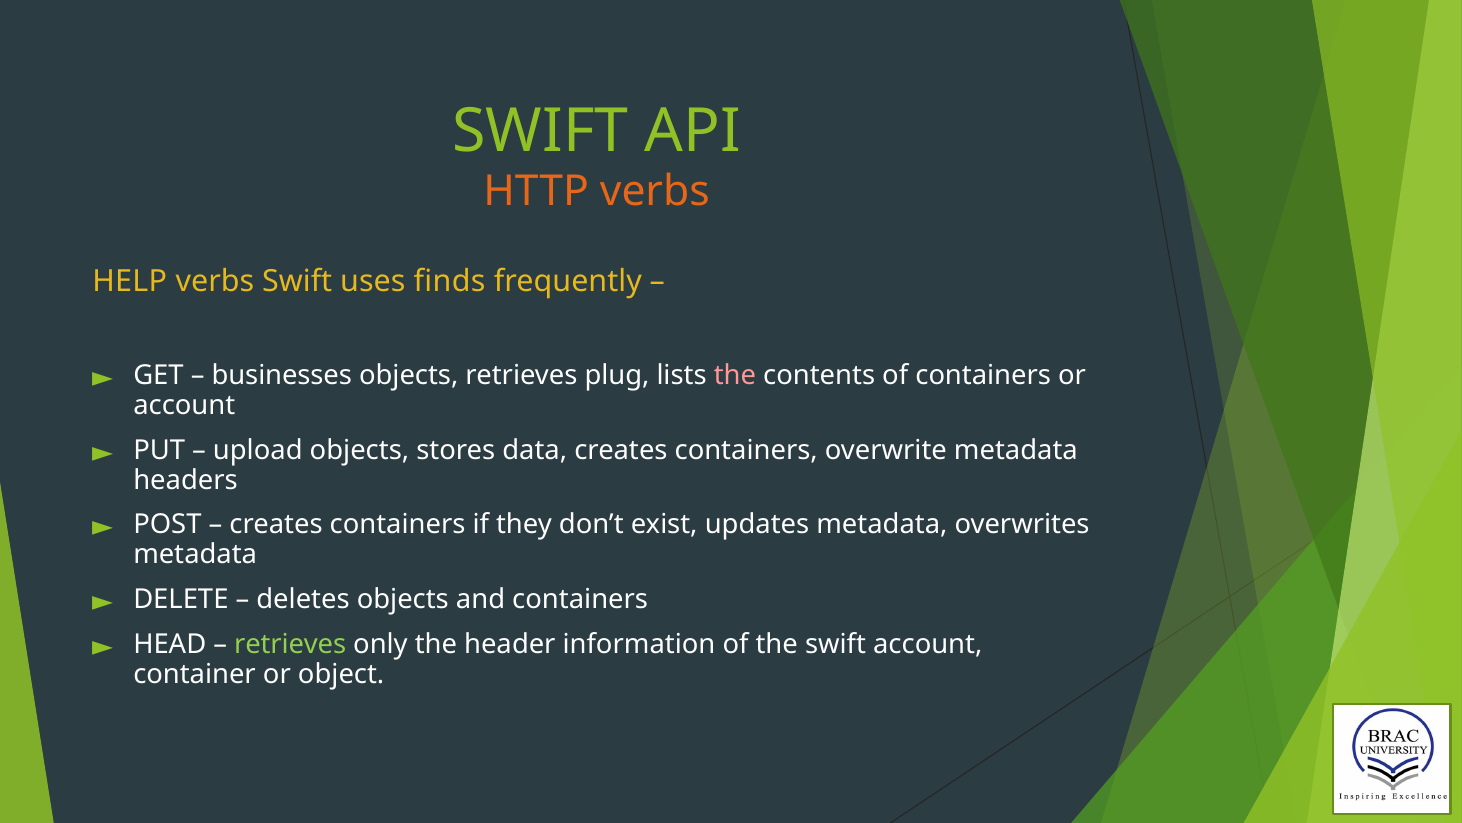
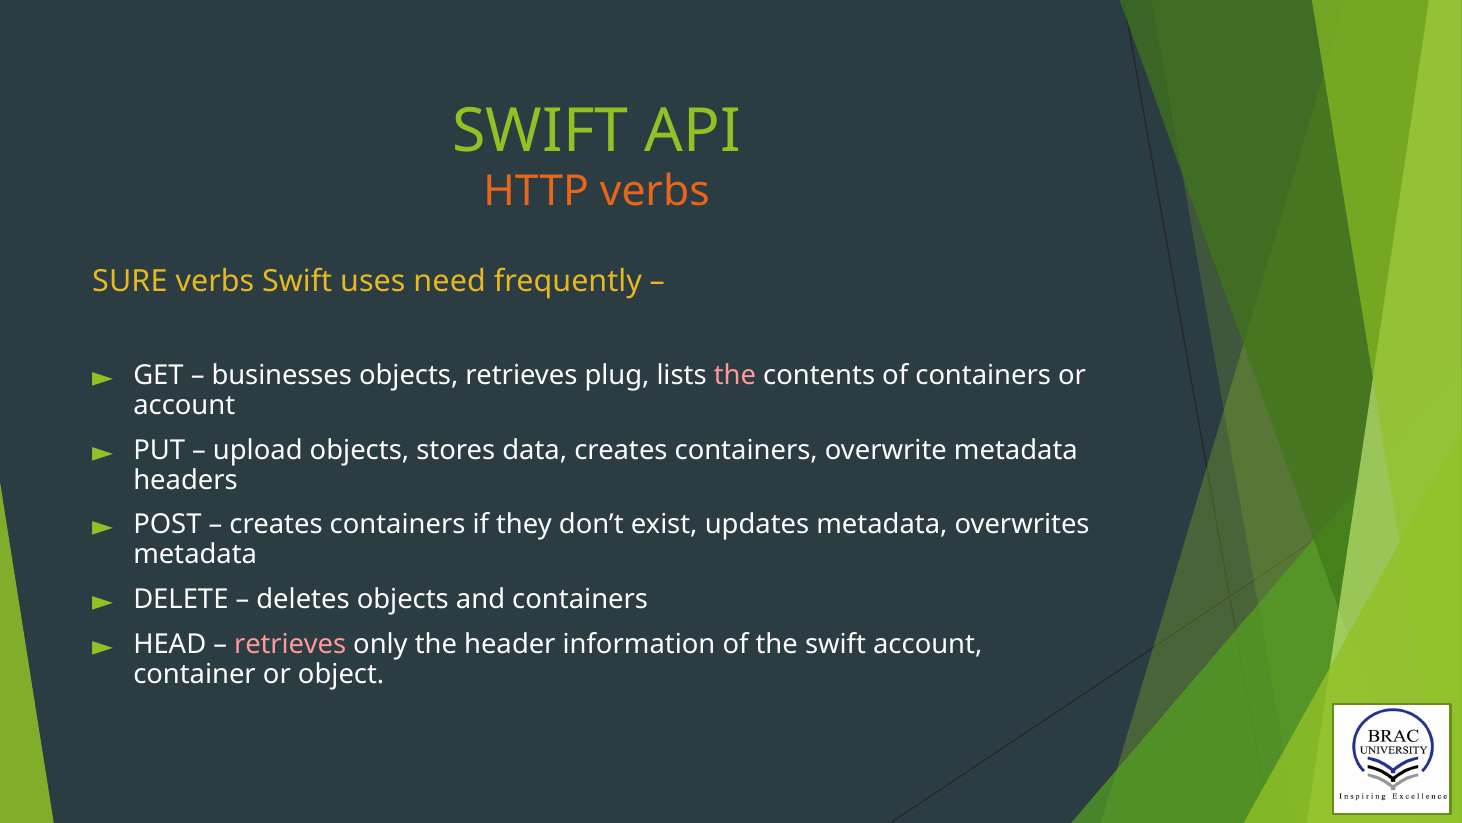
HELP: HELP -> SURE (130, 281)
finds: finds -> need (450, 281)
retrieves colour: light green -> pink (290, 644)
